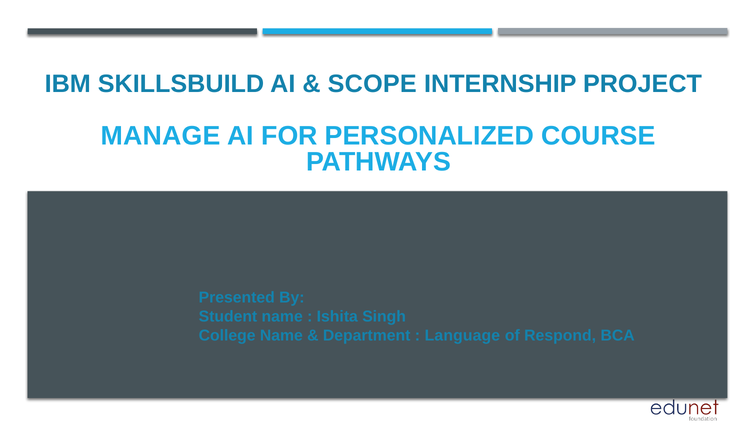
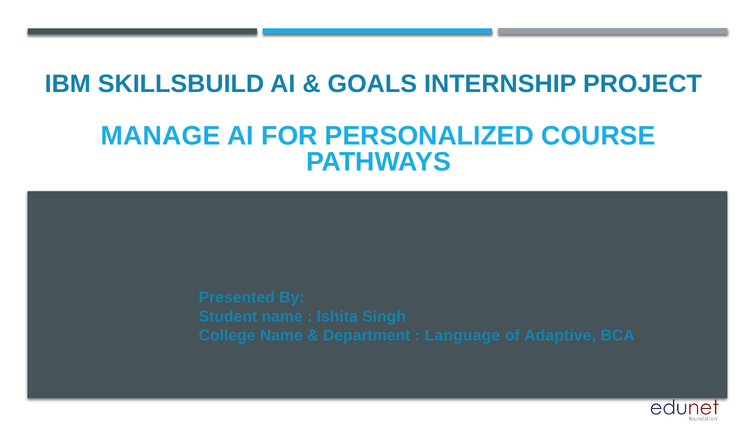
SCOPE: SCOPE -> GOALS (372, 84)
Respond: Respond -> Adaptive (560, 335)
